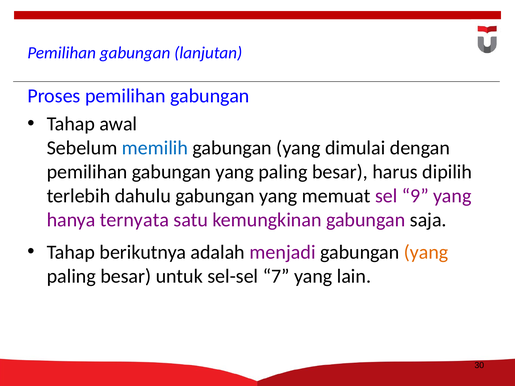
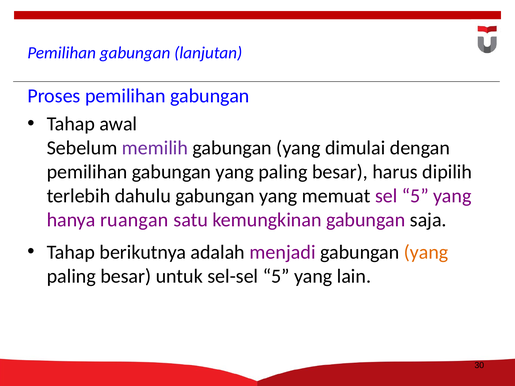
memilih colour: blue -> purple (155, 148)
sel 9: 9 -> 5 (415, 196)
ternyata: ternyata -> ruangan (134, 220)
sel-sel 7: 7 -> 5 (276, 276)
